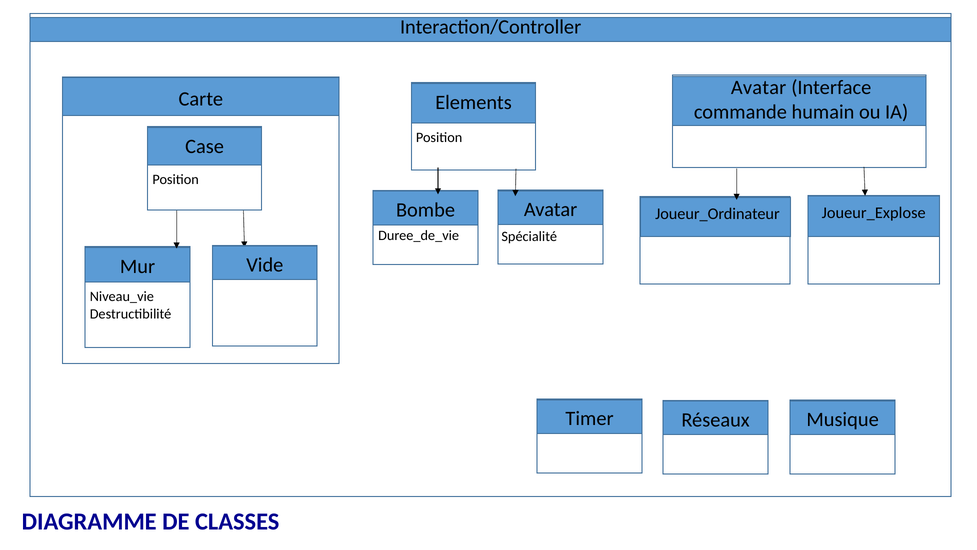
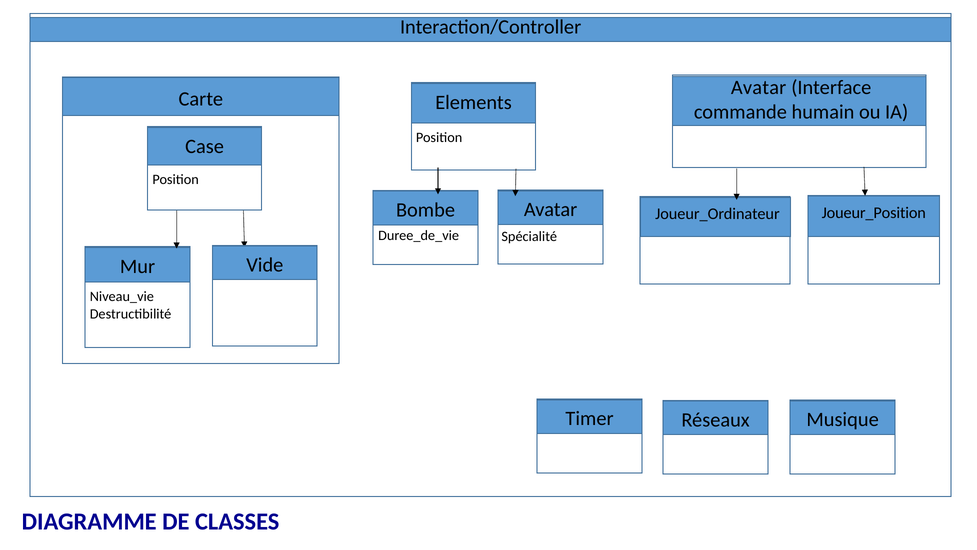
Joueur_Explose: Joueur_Explose -> Joueur_Position (874, 212)
